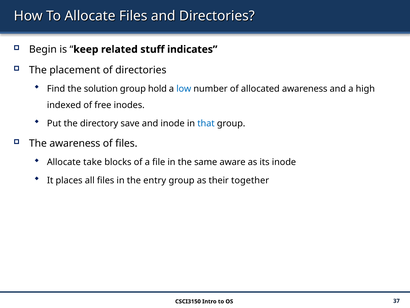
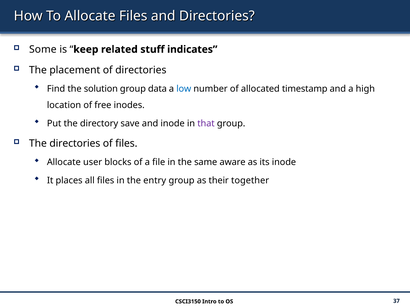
Begin: Begin -> Some (43, 49)
hold: hold -> data (157, 89)
allocated awareness: awareness -> timestamp (305, 89)
indexed: indexed -> location (64, 105)
that colour: blue -> purple (206, 123)
The awareness: awareness -> directories (75, 143)
take: take -> user (93, 162)
